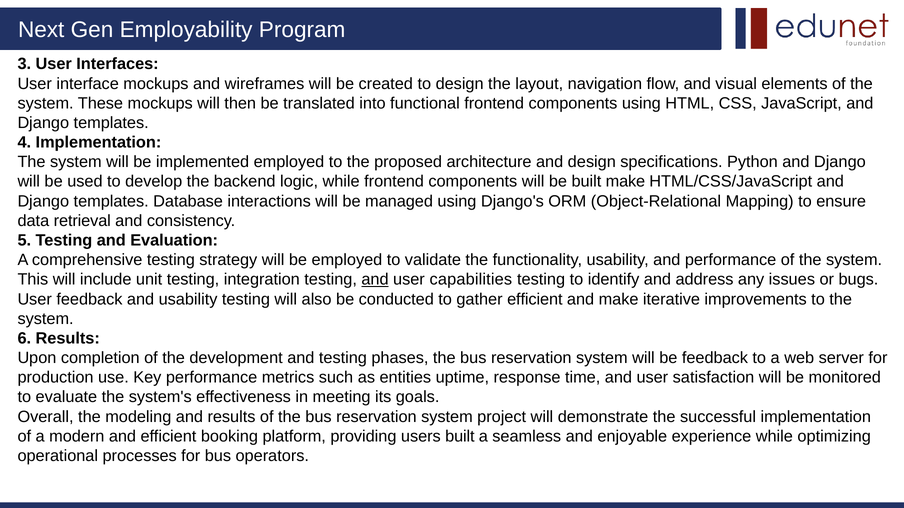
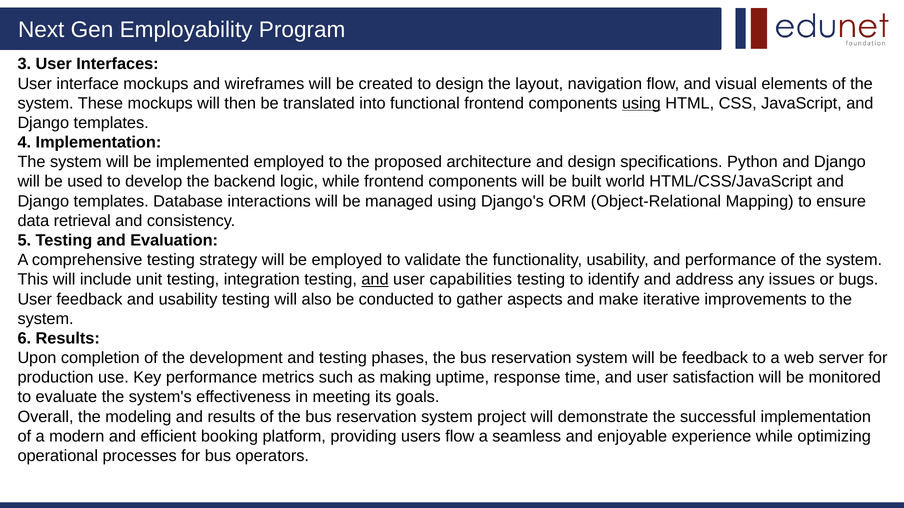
using underline: none -> present (641, 103)
built make: make -> world (625, 182)
gather efficient: efficient -> aspects (535, 299)
entities: entities -> making (405, 378)
users built: built -> flow (460, 437)
